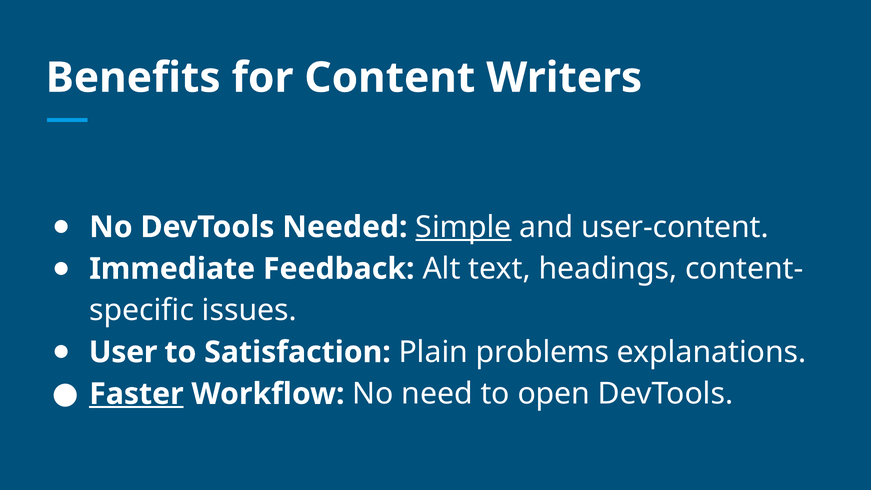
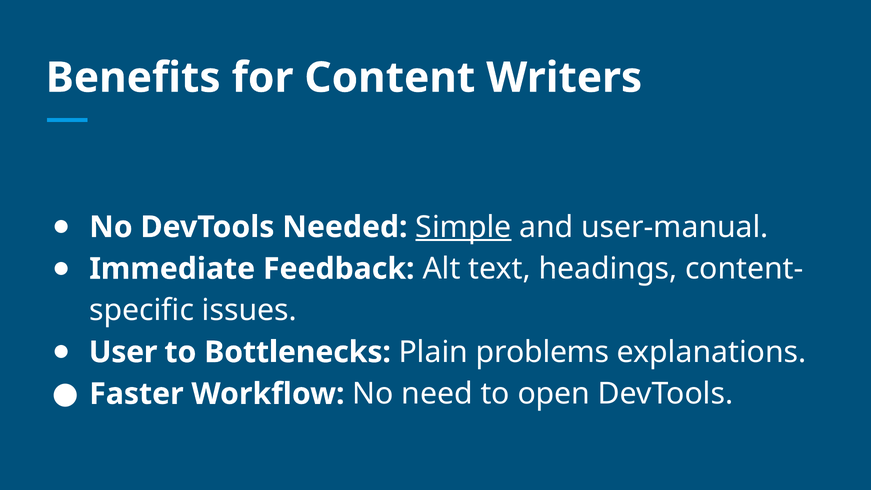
user-content: user-content -> user-manual (675, 227)
Satisfaction: Satisfaction -> Bottlenecks (298, 352)
Faster underline: present -> none (136, 394)
